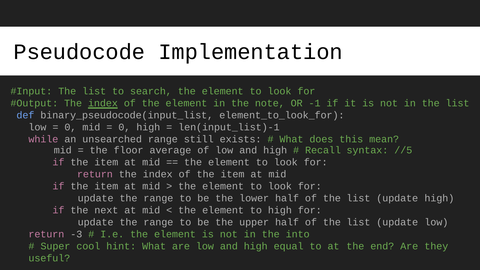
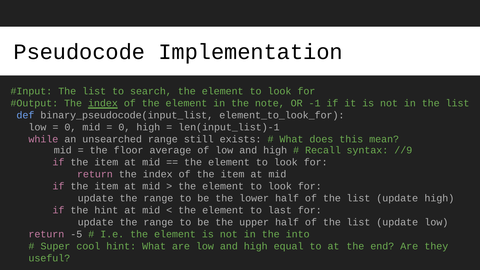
//5: //5 -> //9 (403, 150)
the next: next -> hint (106, 210)
to high: high -> last (280, 210)
-3: -3 -> -5 (76, 234)
